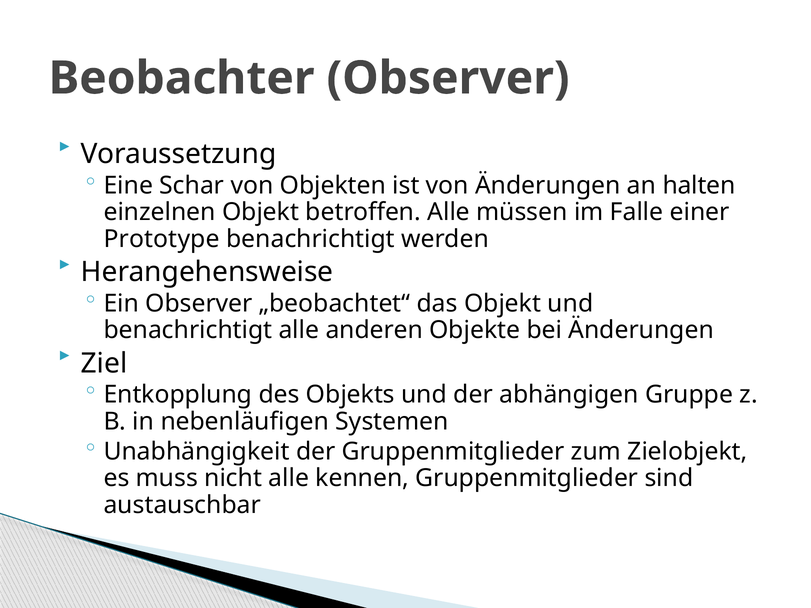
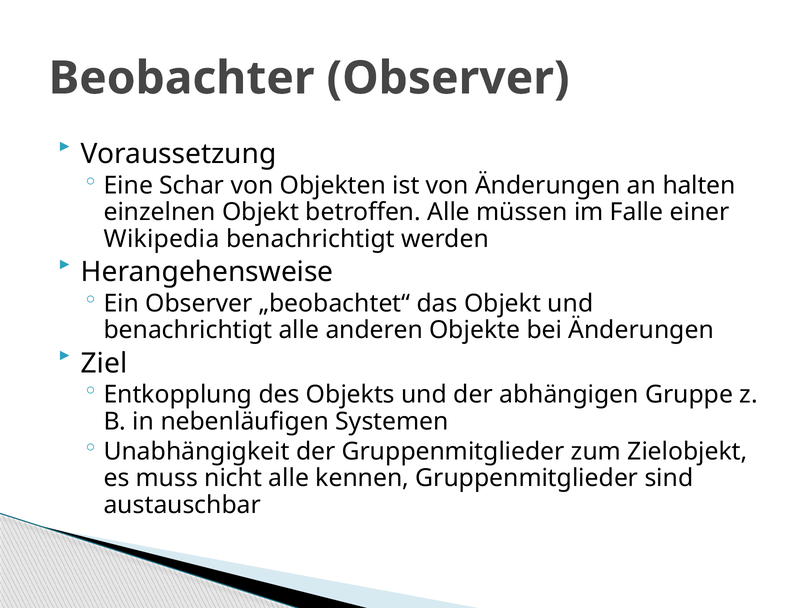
Prototype: Prototype -> Wikipedia (162, 239)
